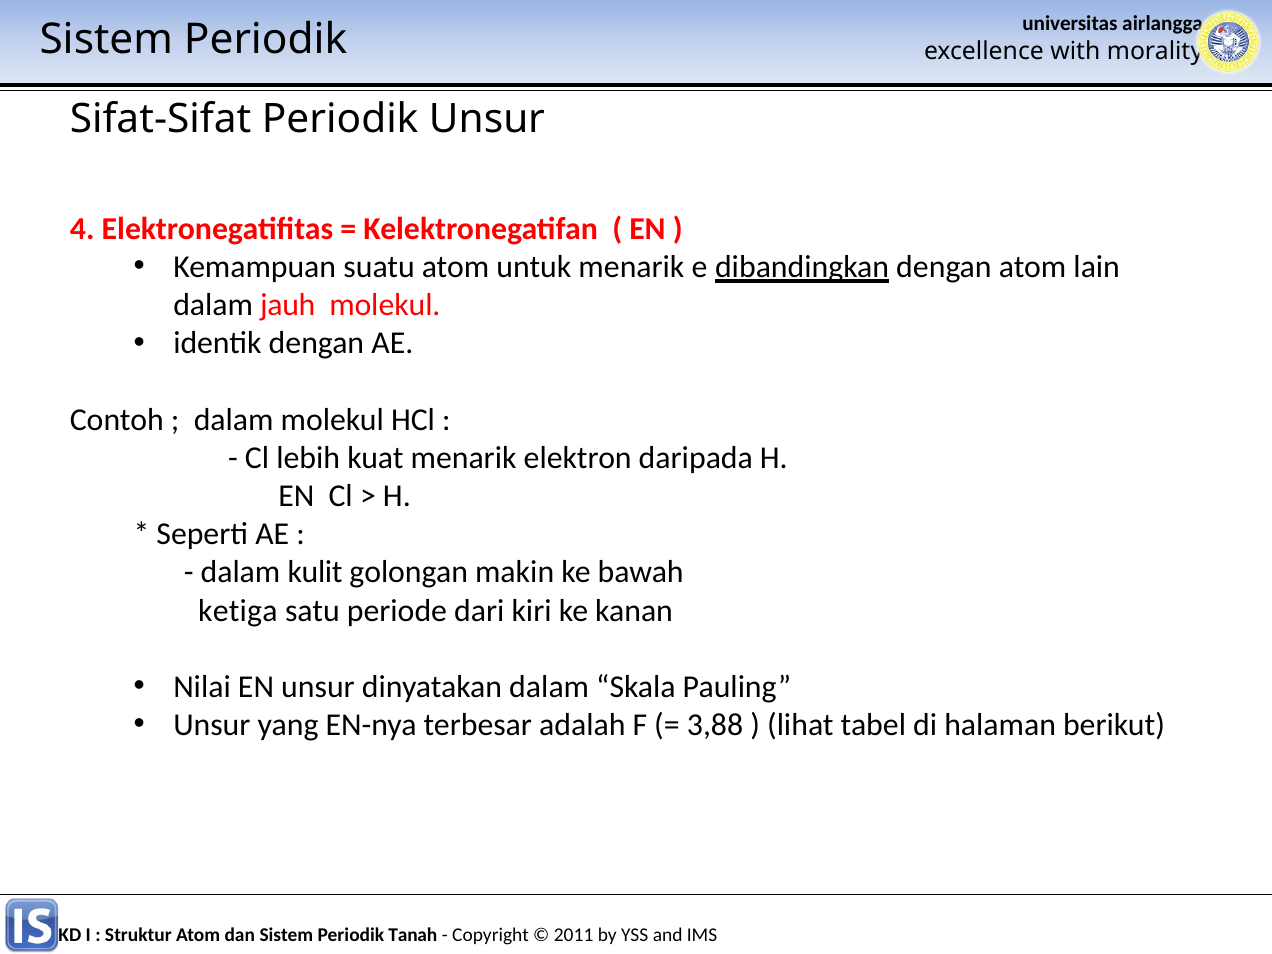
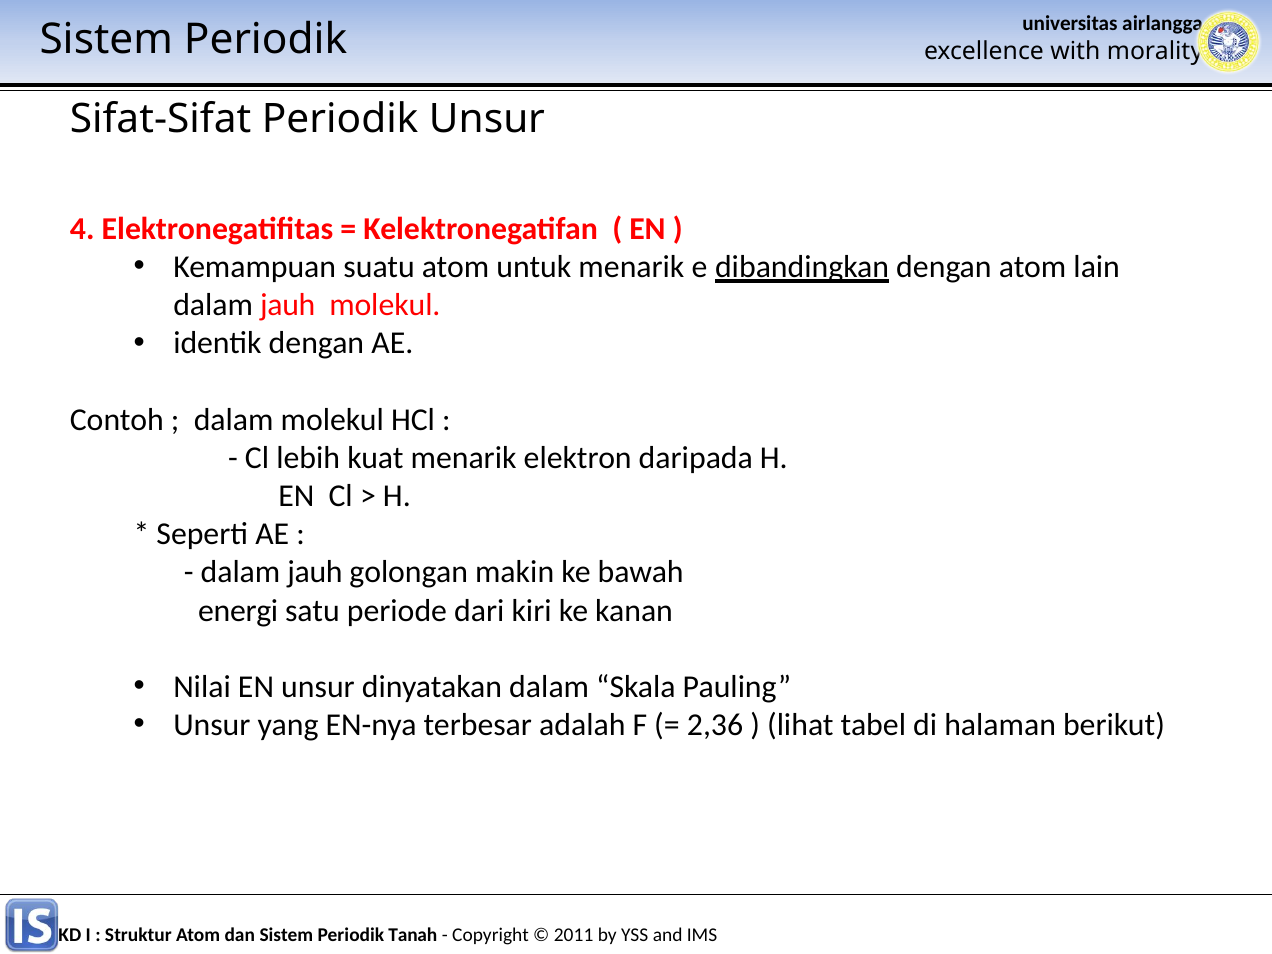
kulit: kulit -> jauh (315, 572)
ketiga: ketiga -> energi (238, 611)
3,88: 3,88 -> 2,36 (715, 725)
